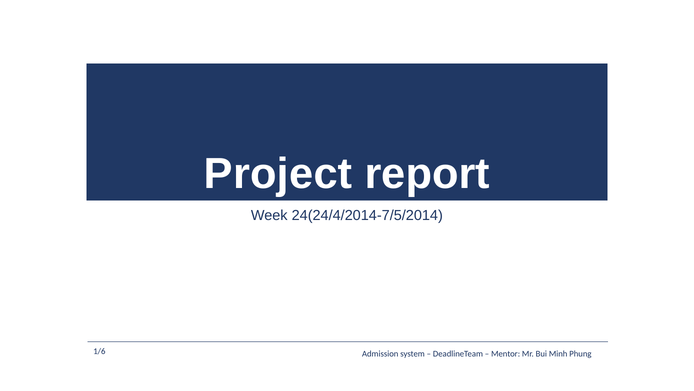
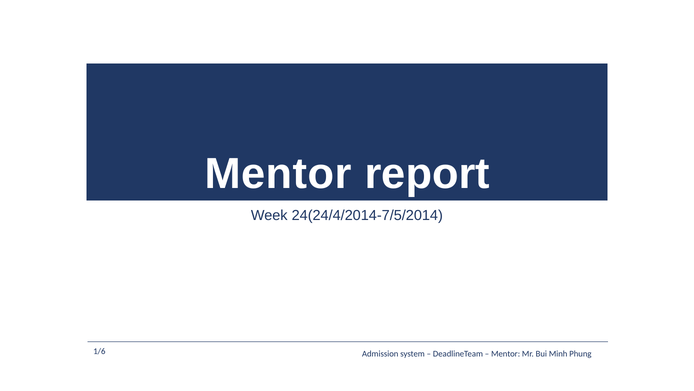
Project: Project -> Mentor (278, 173)
